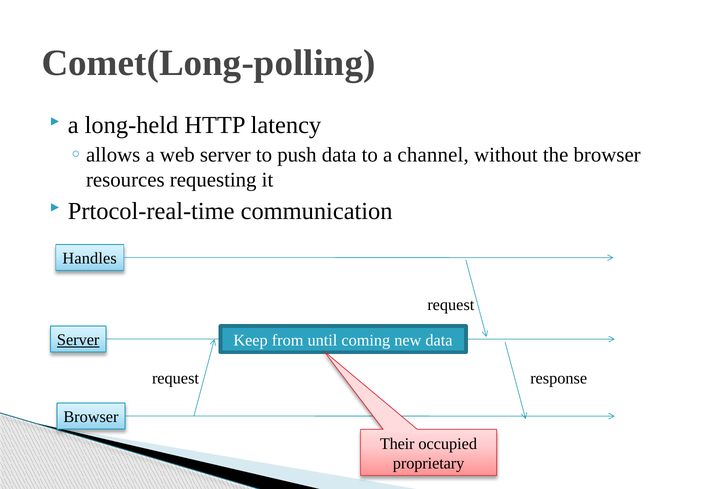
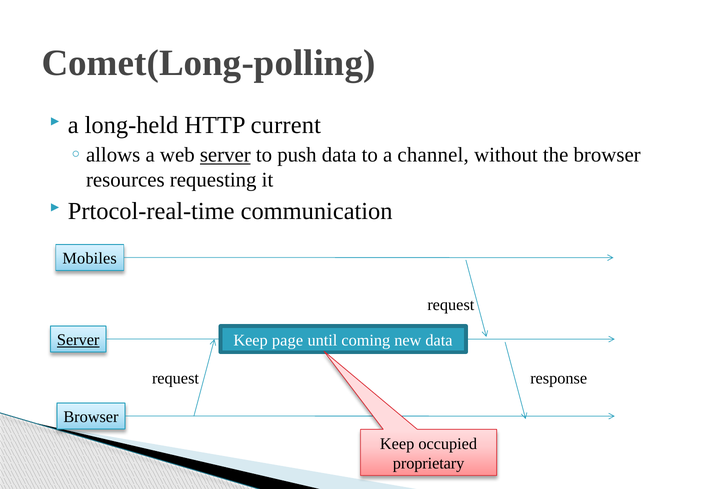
latency: latency -> current (286, 125)
server underline: none -> present (225, 155)
Handles: Handles -> Mobiles (90, 258)
from: from -> page (288, 340)
Their: Their -> Keep (397, 444)
